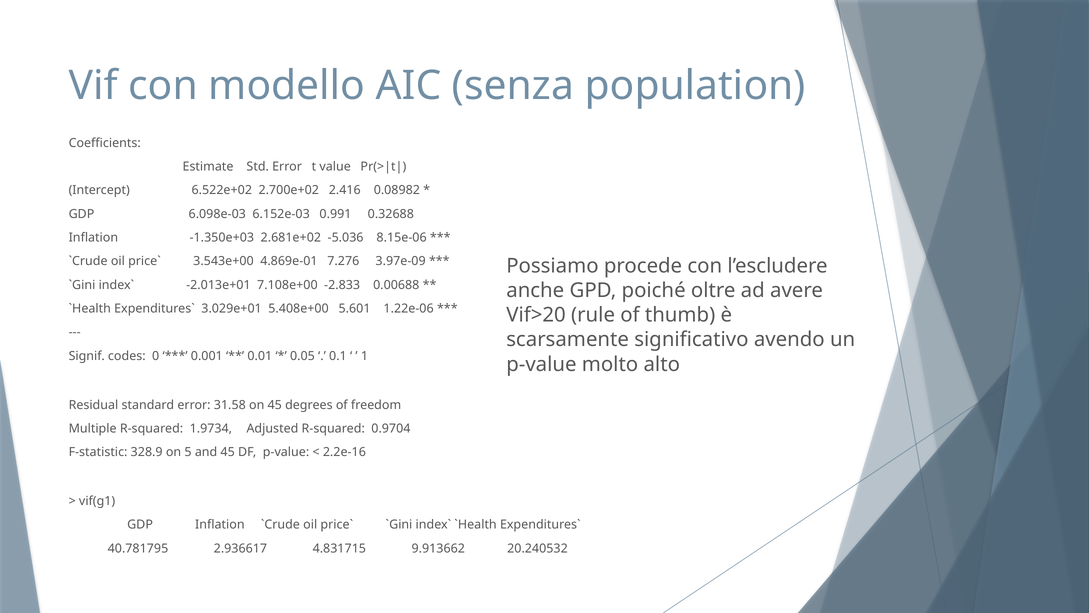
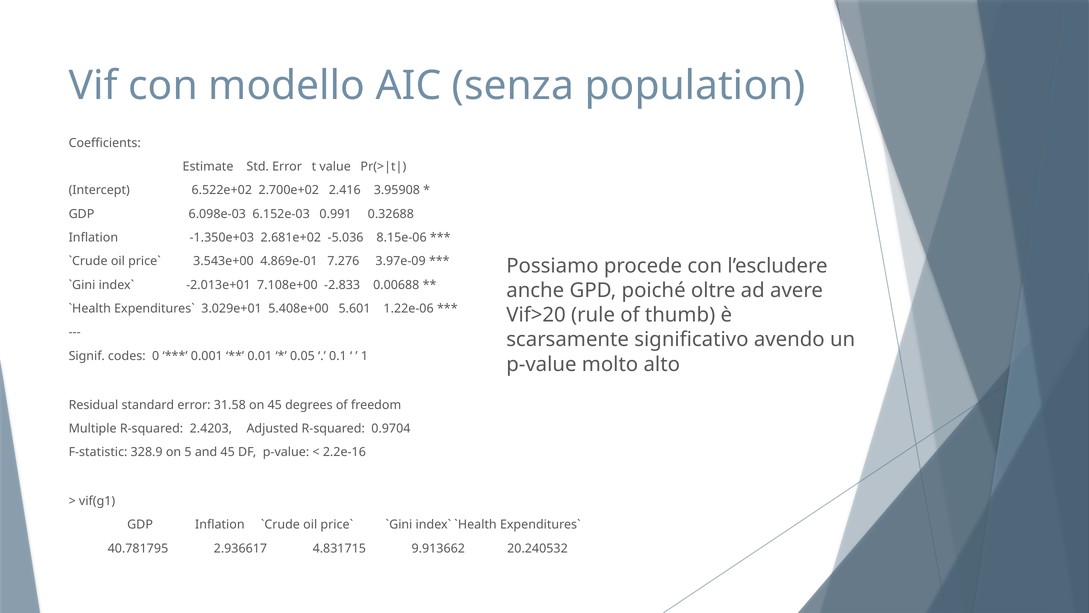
0.08982: 0.08982 -> 3.95908 (397, 190)
1.9734: 1.9734 -> 2.4203 (211, 428)
